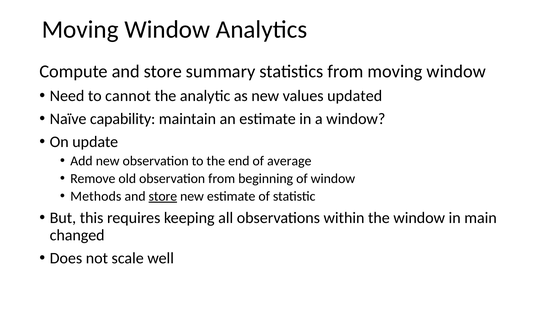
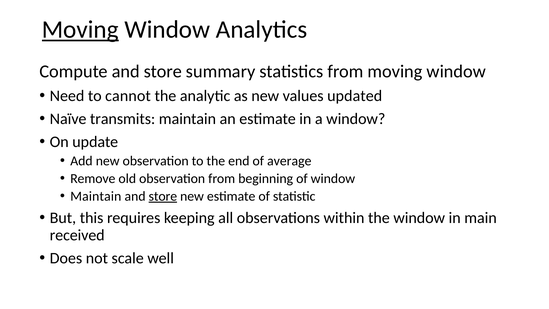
Moving underline: none -> present (80, 30)
capability: capability -> transmits (123, 119)
Methods: Methods -> Maintain (96, 196)
changed: changed -> received (77, 235)
